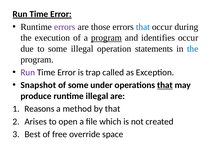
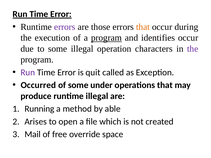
that colour: blue -> orange (143, 27)
statements: statements -> characters (154, 49)
the colour: blue -> purple (193, 49)
trap: trap -> quit (93, 72)
Snapshot: Snapshot -> Occurred (38, 85)
that underline: present -> none (165, 85)
Reasons: Reasons -> Running (39, 109)
by that: that -> able (113, 109)
Best: Best -> Mail (33, 135)
